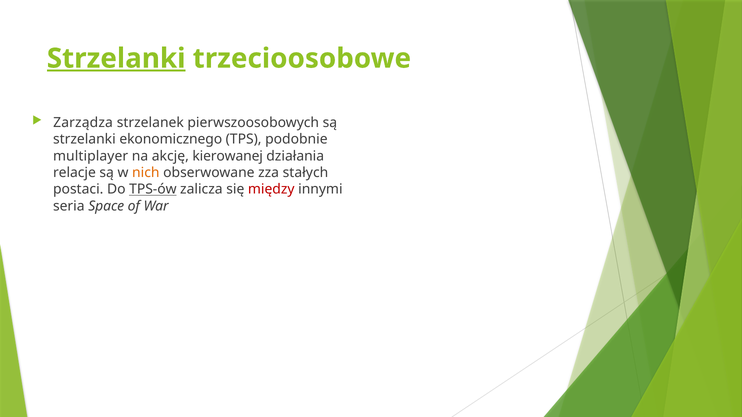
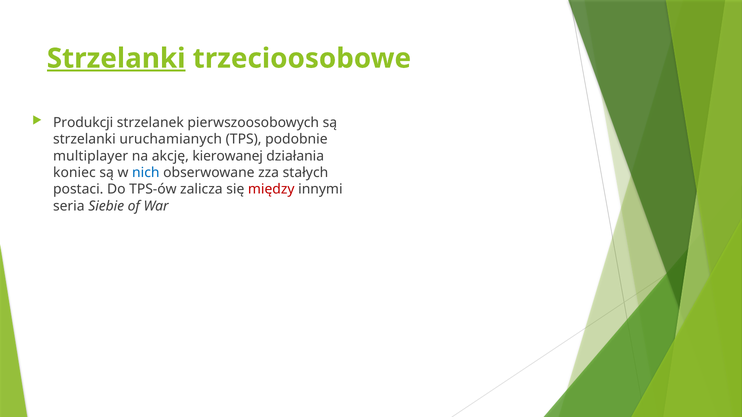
Zarządza: Zarządza -> Produkcji (83, 123)
ekonomicznego: ekonomicznego -> uruchamianych (171, 139)
relacje: relacje -> koniec (74, 173)
nich colour: orange -> blue (146, 173)
TPS-ów underline: present -> none (153, 190)
Space: Space -> Siebie (106, 206)
